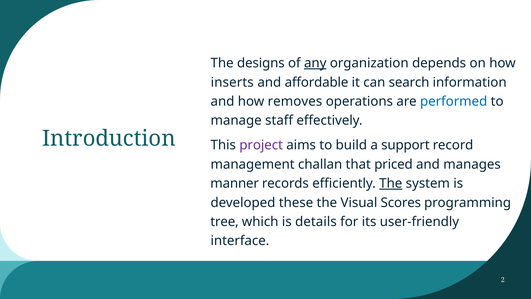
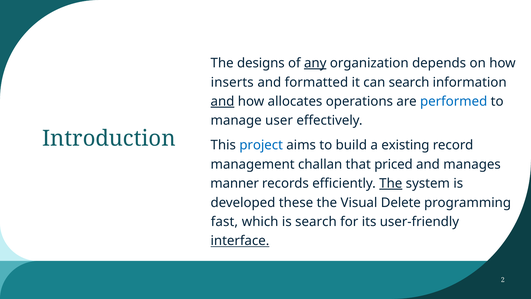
affordable: affordable -> formatted (316, 82)
and underline: none -> present (222, 101)
removes: removes -> allocates (295, 101)
staff: staff -> user (279, 120)
project colour: purple -> blue (261, 145)
support: support -> existing (405, 145)
Scores: Scores -> Delete (401, 202)
tree: tree -> fast (224, 222)
is details: details -> search (316, 222)
interface underline: none -> present (240, 241)
